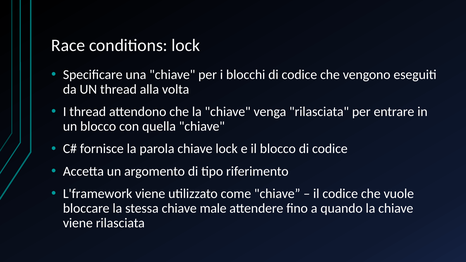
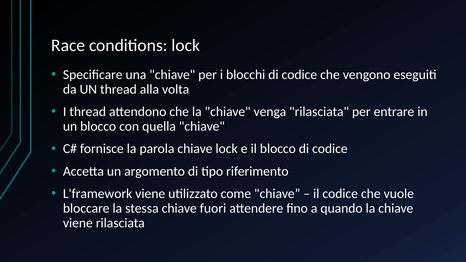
male: male -> fuori (213, 209)
